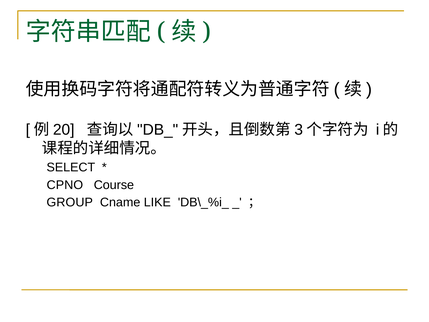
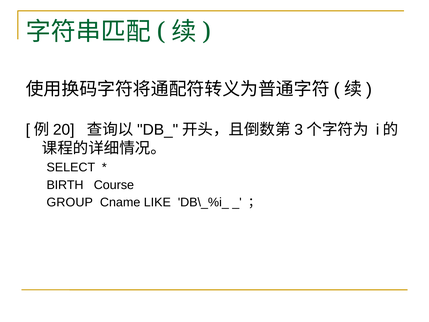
CPNO: CPNO -> BIRTH (65, 185)
